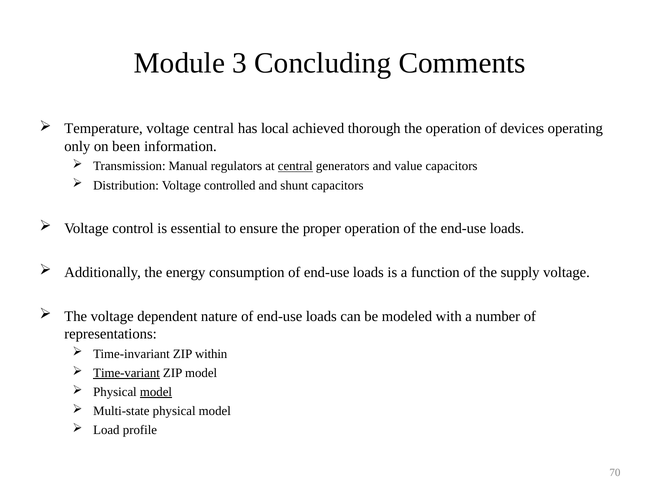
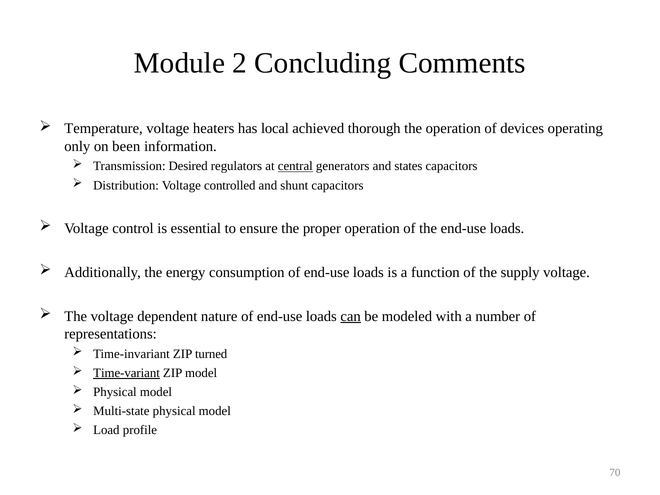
3: 3 -> 2 (240, 63)
voltage central: central -> heaters (214, 129)
Manual: Manual -> Desired (188, 166)
value: value -> states (408, 166)
can underline: none -> present (351, 316)
within: within -> turned (211, 354)
model underline: present -> none (156, 392)
